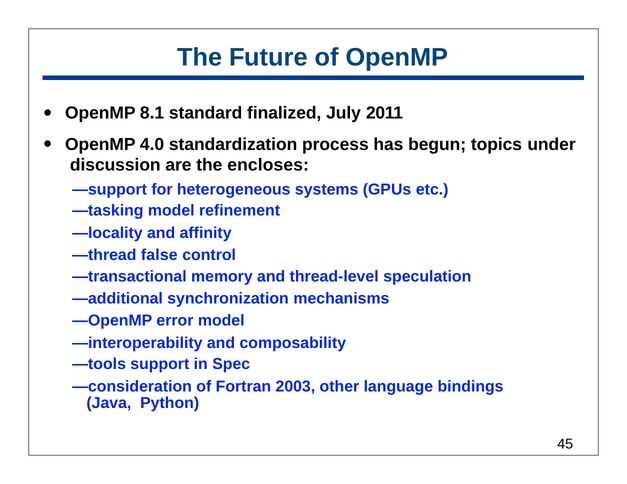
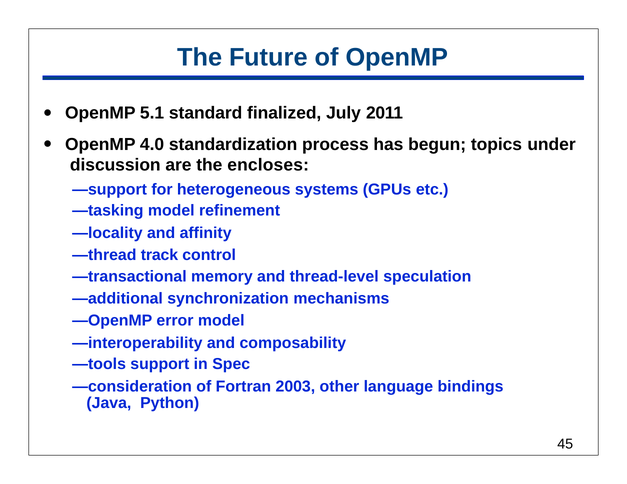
8.1: 8.1 -> 5.1 (152, 113)
false: false -> track (159, 255)
